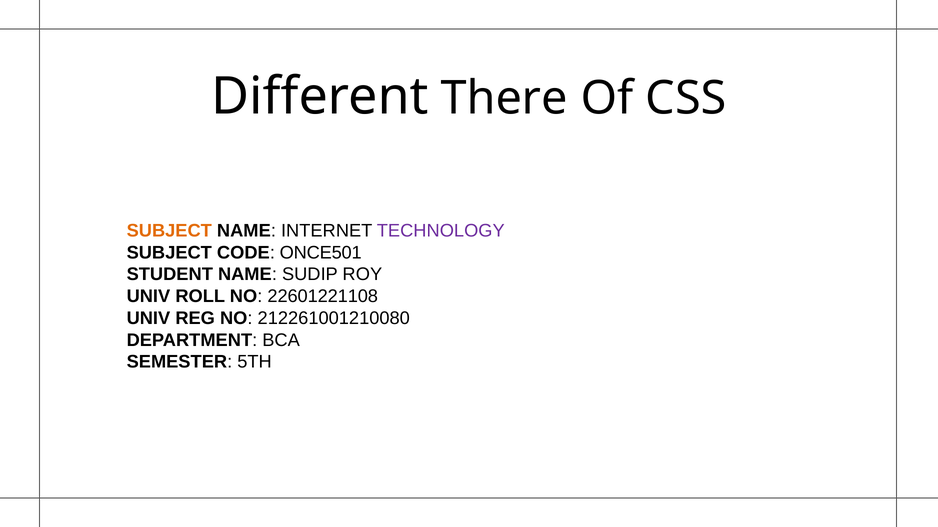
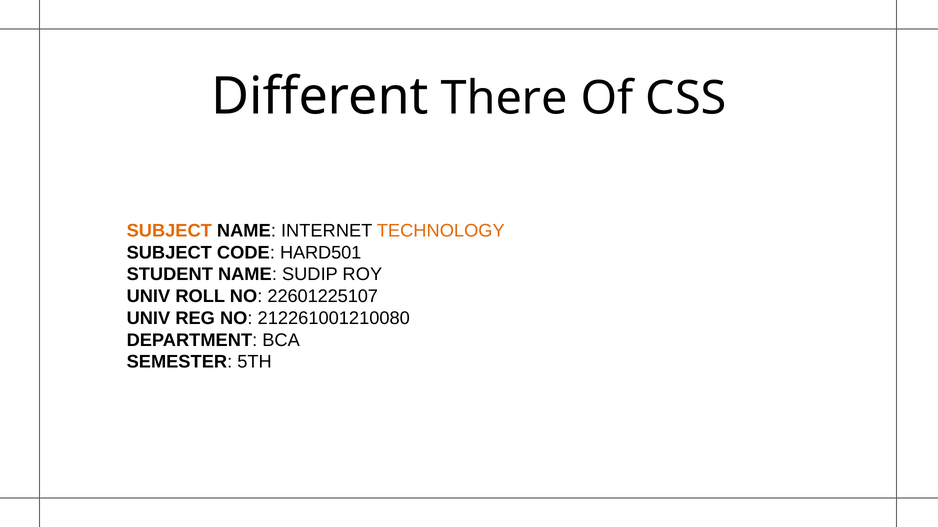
TECHNOLOGY colour: purple -> orange (441, 231)
ONCE501: ONCE501 -> HARD501 (321, 253)
22601221108: 22601221108 -> 22601225107 (323, 297)
